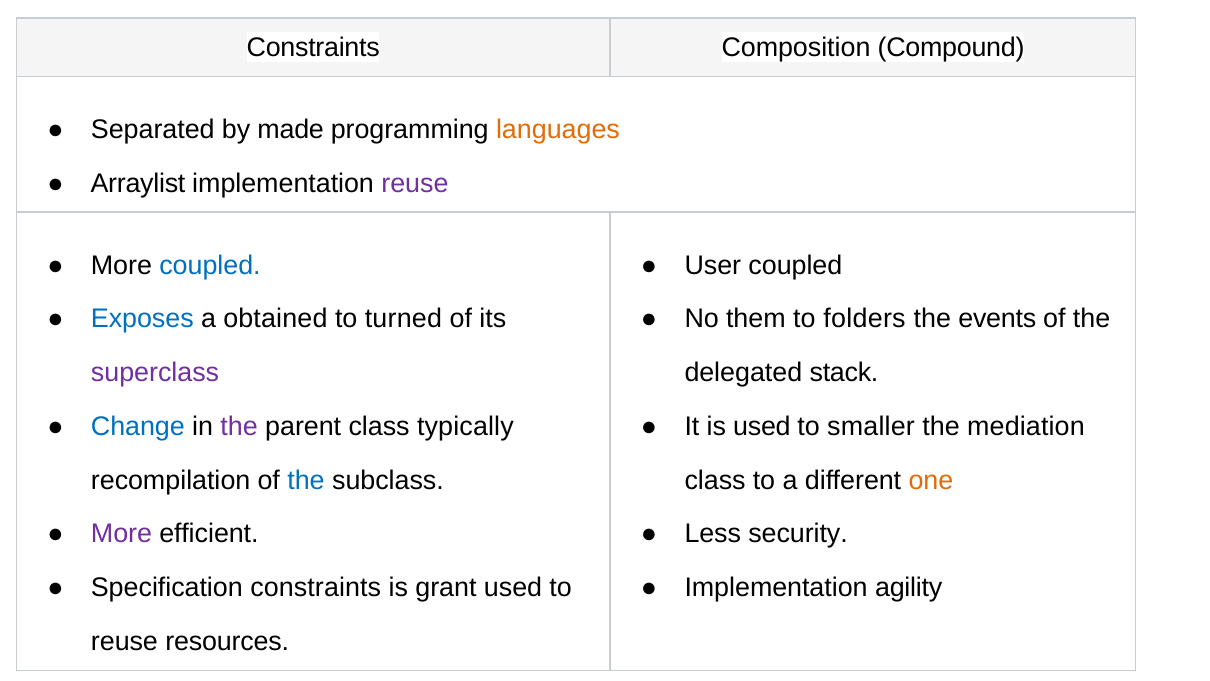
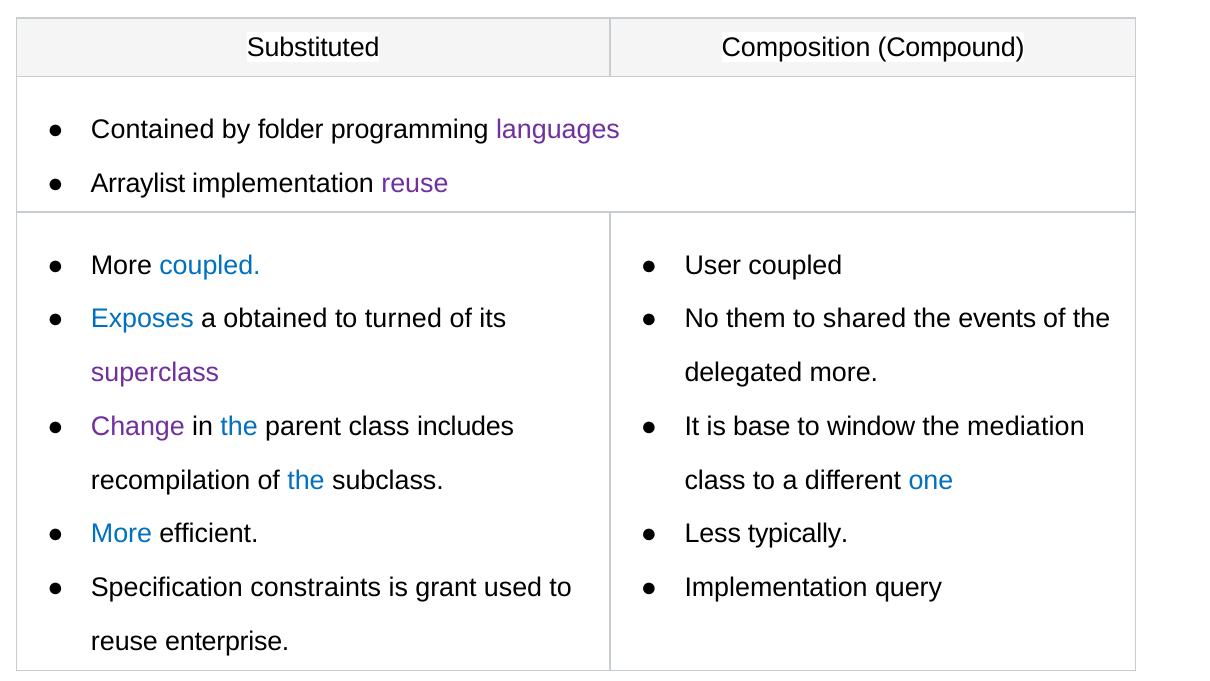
Constraints: Constraints -> Substituted (313, 47)
Separated: Separated -> Contained (153, 129)
made: made -> folder (291, 129)
languages colour: orange -> purple (558, 129)
folders: folders -> shared (865, 319)
delegated stack: stack -> more (844, 373)
Change colour: blue -> purple (138, 426)
the colour: purple -> blue (239, 426)
typically: typically -> includes (466, 426)
is used: used -> base (762, 426)
smaller: smaller -> window (871, 426)
one colour: orange -> blue (931, 480)
More colour: purple -> blue (122, 534)
security: security -> typically (798, 534)
agility: agility -> query (909, 588)
resources: resources -> enterprise (227, 641)
